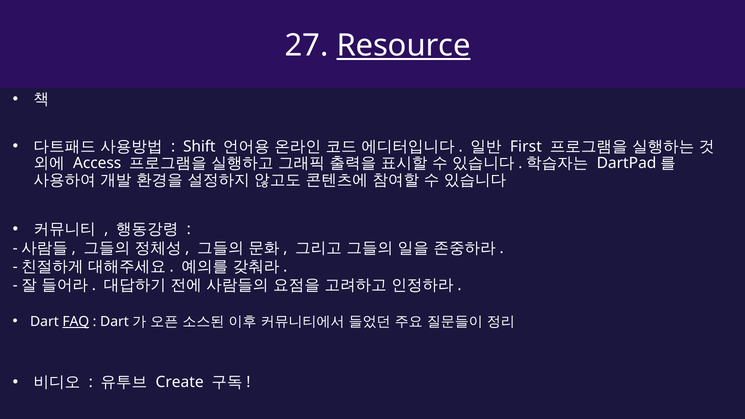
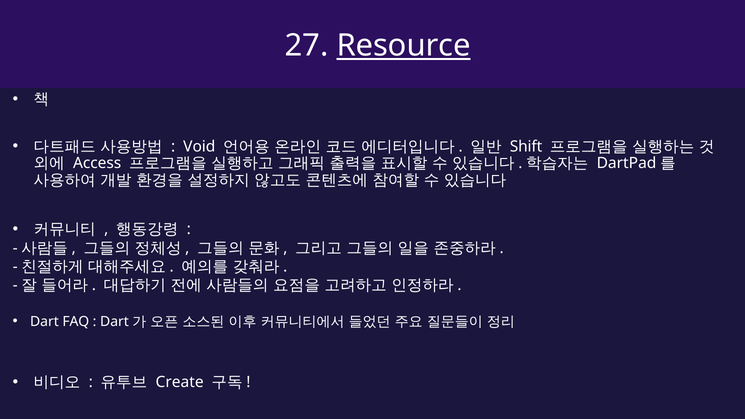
Shift: Shift -> Void (199, 147)
First: First -> Shift (526, 147)
FAQ underline: present -> none (76, 322)
